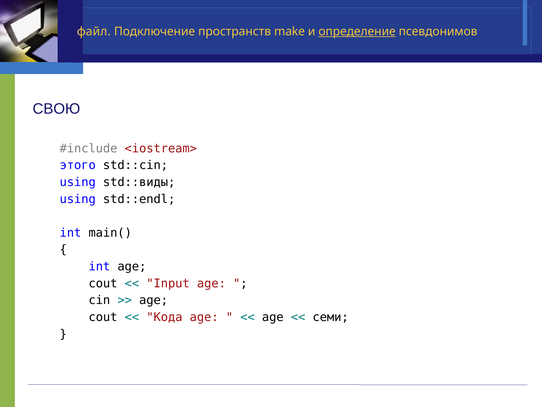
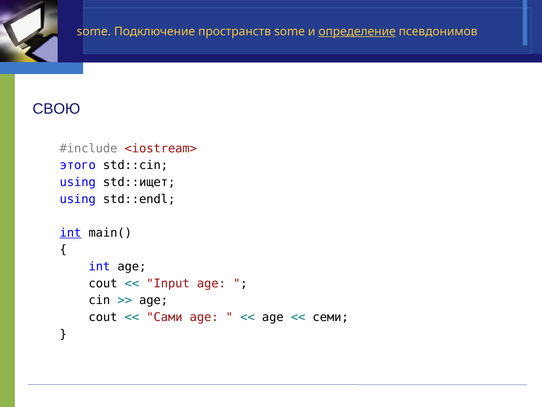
файл: файл -> some (94, 31)
пространств make: make -> some (290, 31)
std::виды: std::виды -> std::ищет (139, 182)
int underline: none -> present (70, 233)
Кода: Кода -> Сами (164, 317)
